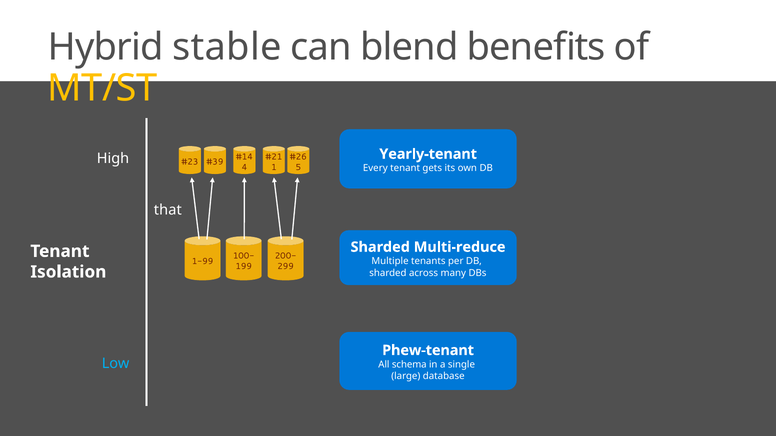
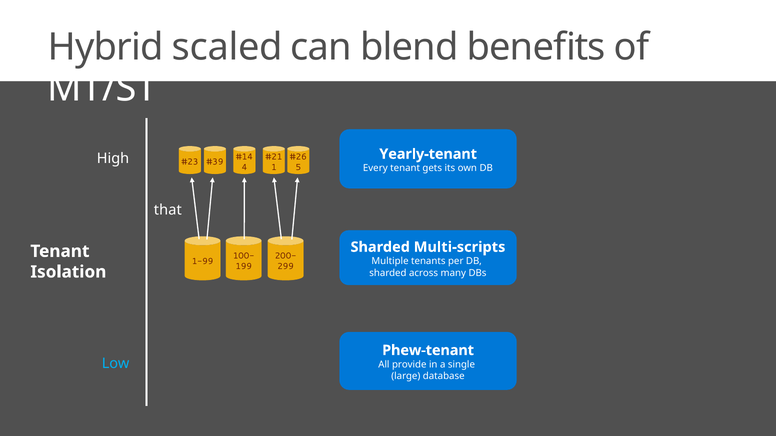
stable: stable -> scaled (227, 47)
MT/ST colour: yellow -> white (102, 88)
Multi-reduce: Multi-reduce -> Multi-scripts (460, 247)
schema: schema -> provide (409, 365)
